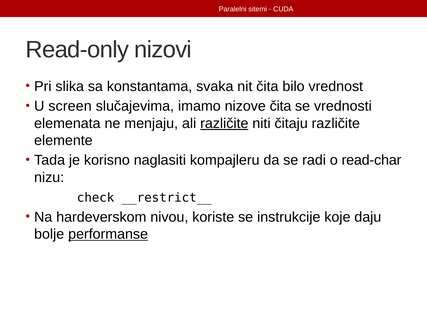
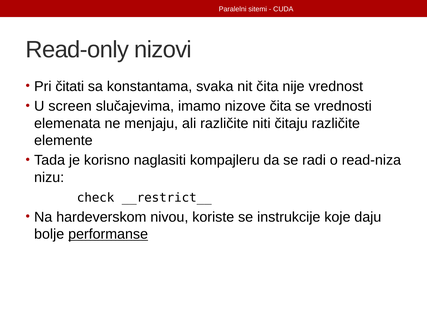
slika: slika -> čitati (70, 86)
bilo: bilo -> nije (294, 86)
različite underline: present -> none (224, 123)
read-char: read-char -> read-niza (371, 160)
